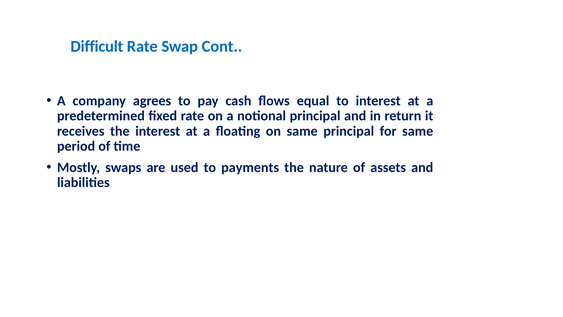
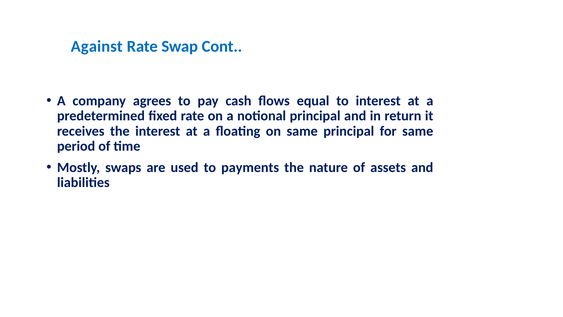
Difficult: Difficult -> Against (97, 46)
